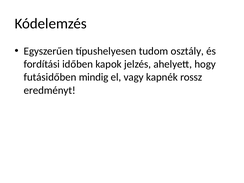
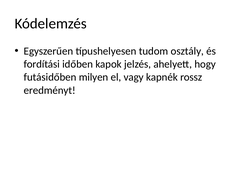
mindig: mindig -> milyen (94, 77)
